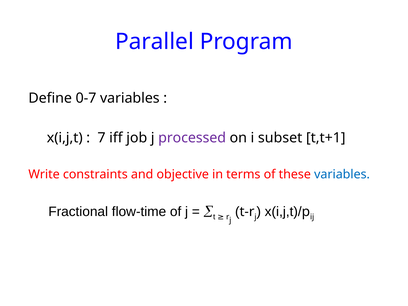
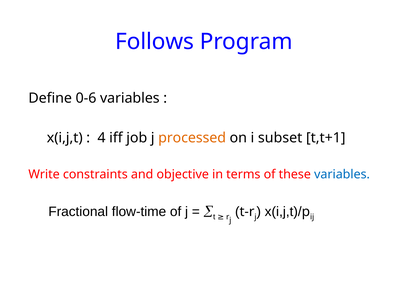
Parallel: Parallel -> Follows (155, 42)
0-7: 0-7 -> 0-6 (86, 98)
7: 7 -> 4 (102, 138)
processed colour: purple -> orange (192, 138)
